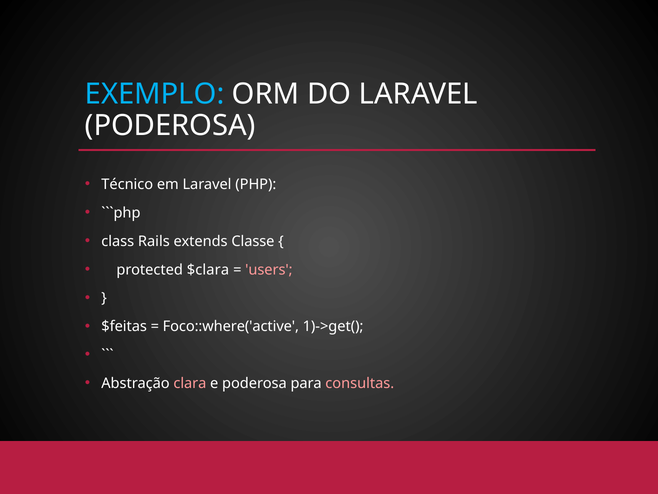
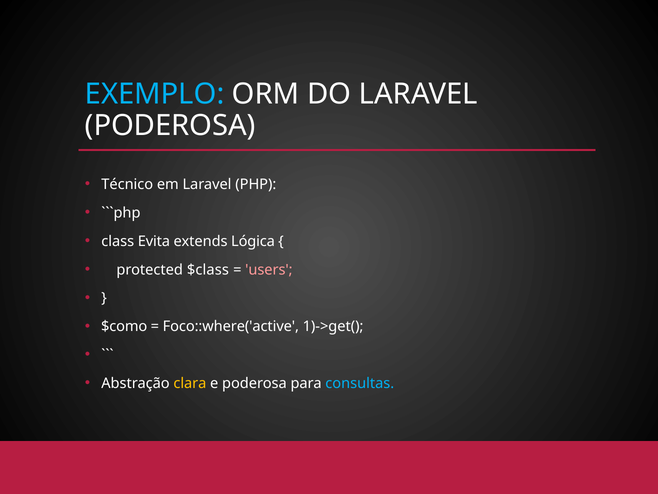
Rails: Rails -> Evita (154, 241)
Classe: Classe -> Lógica (253, 241)
$clara: $clara -> $class (208, 269)
$feitas: $feitas -> $como (124, 326)
clara colour: pink -> yellow (190, 383)
consultas colour: pink -> light blue (360, 383)
